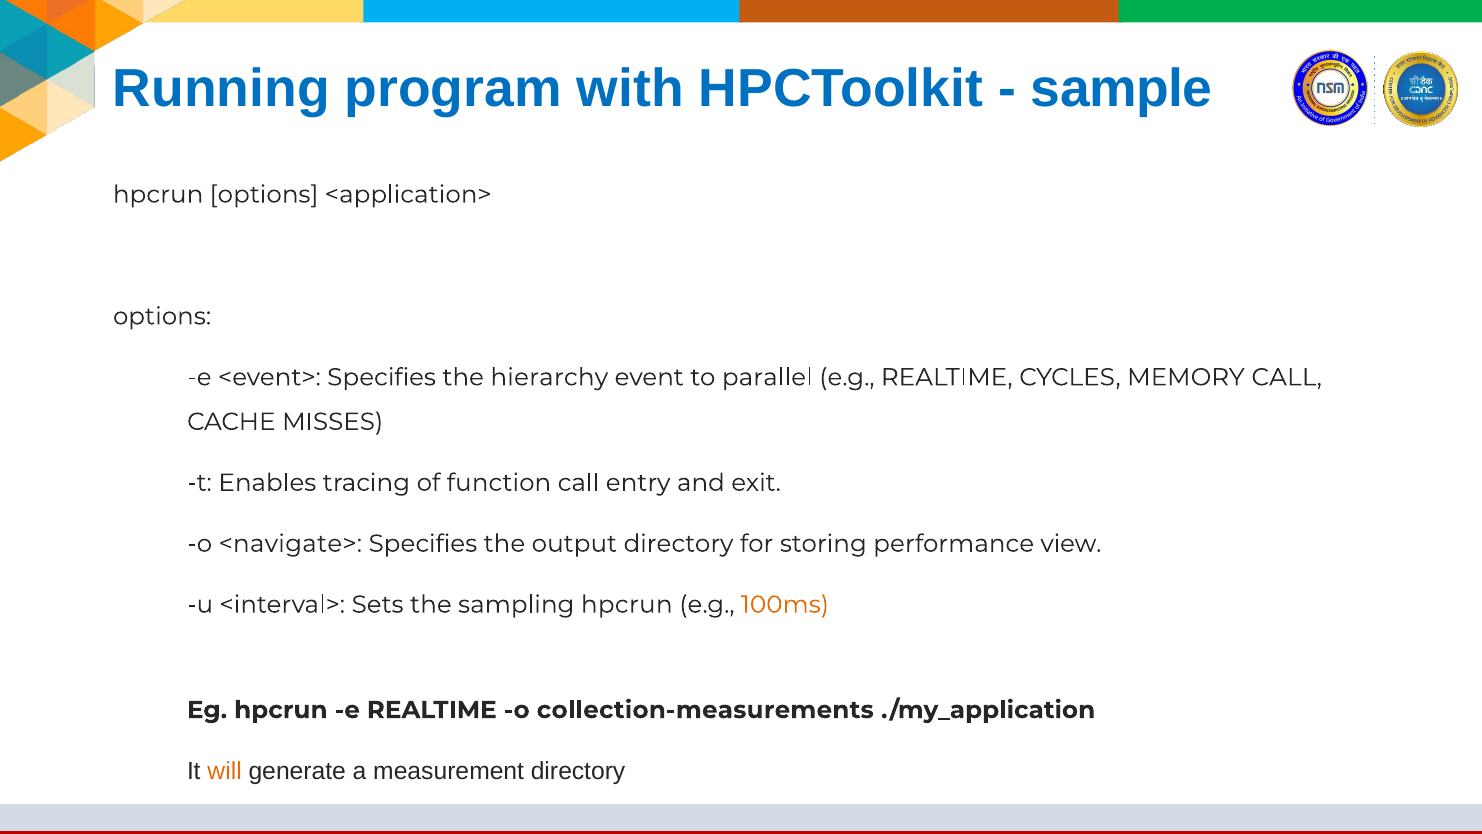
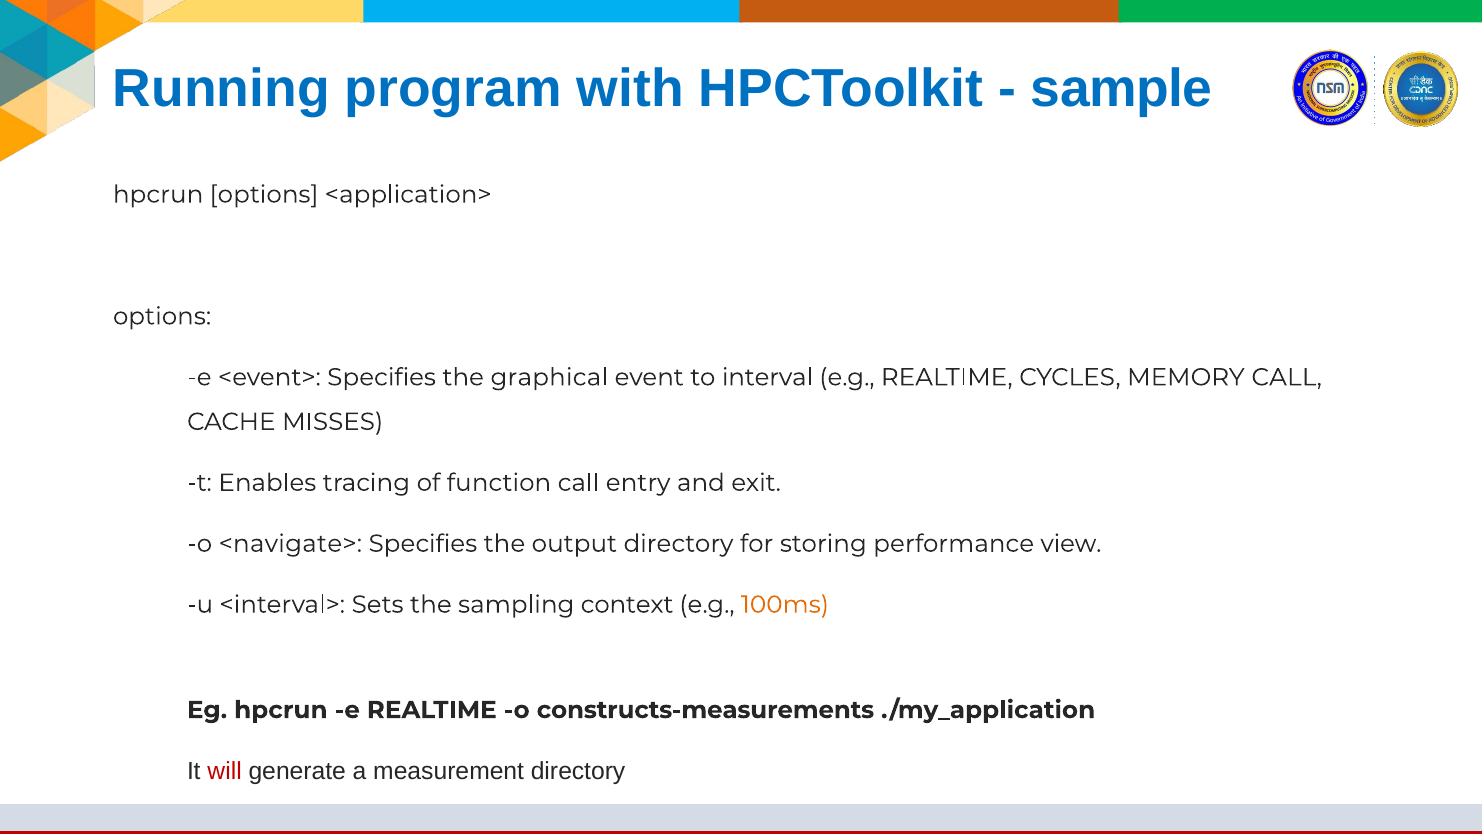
hierarchy: hierarchy -> graphical (549, 377)
parallel: parallel -> interval (767, 377)
sampling hpcrun: hpcrun -> context (627, 604)
collection-measurements: collection-measurements -> constructs-measurements (705, 710)
will colour: orange -> red (225, 771)
